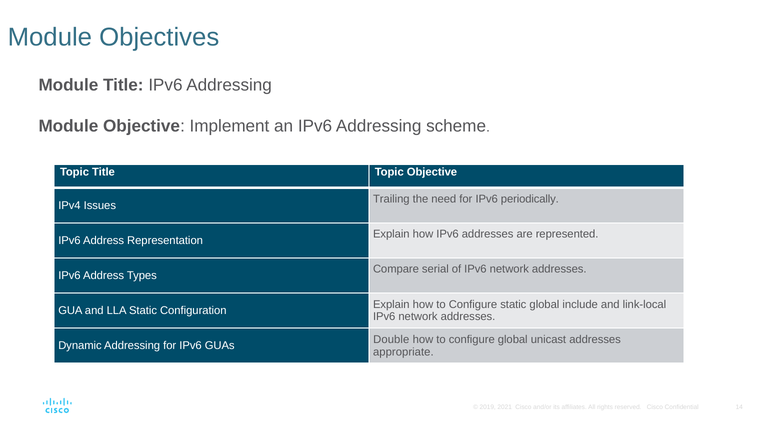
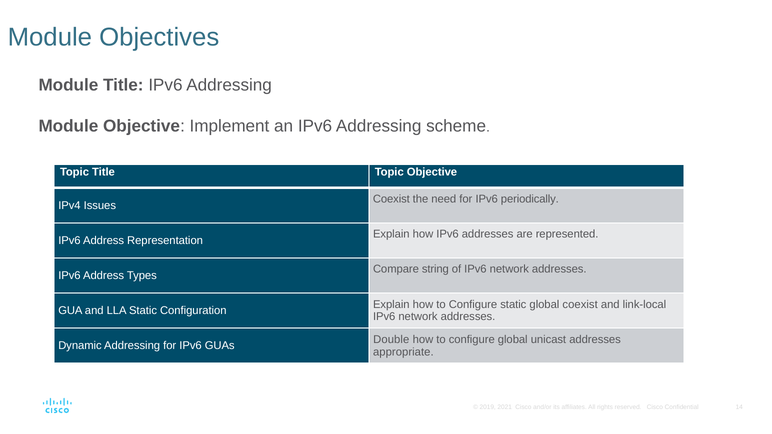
Trailing: Trailing -> Coexist (391, 199)
serial: serial -> string (435, 269)
global include: include -> coexist (580, 304)
